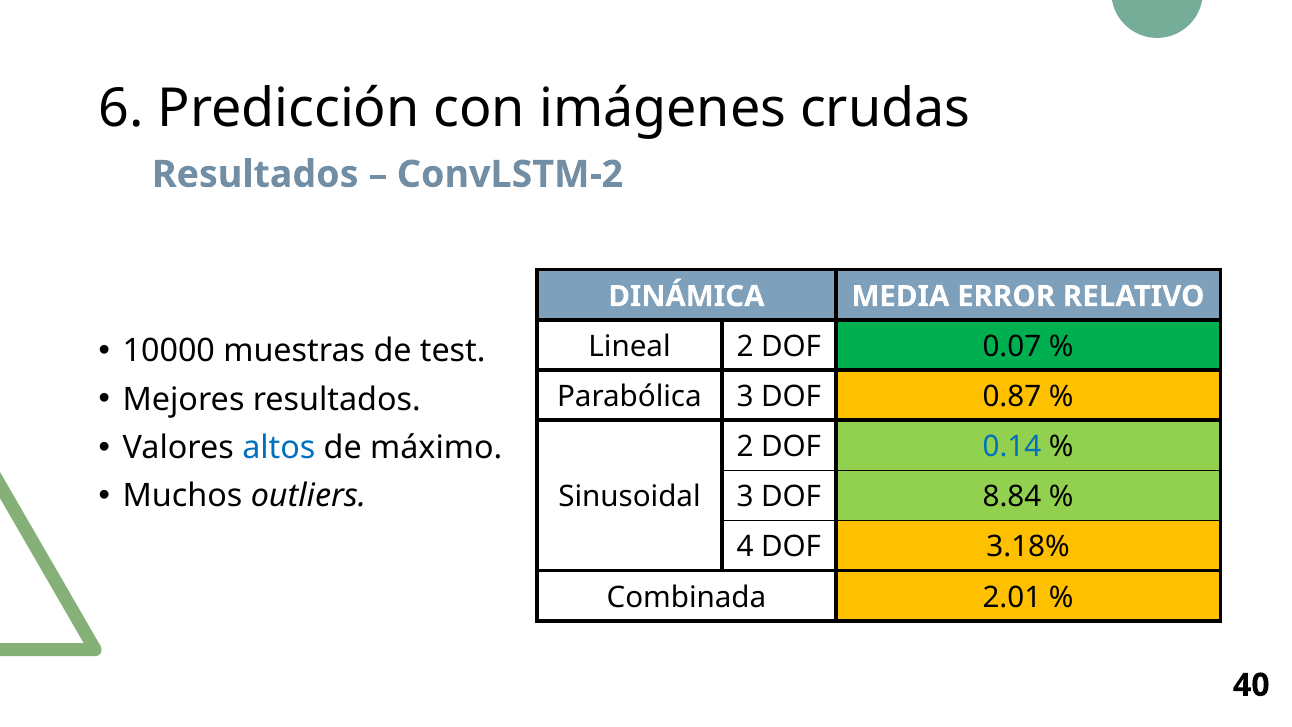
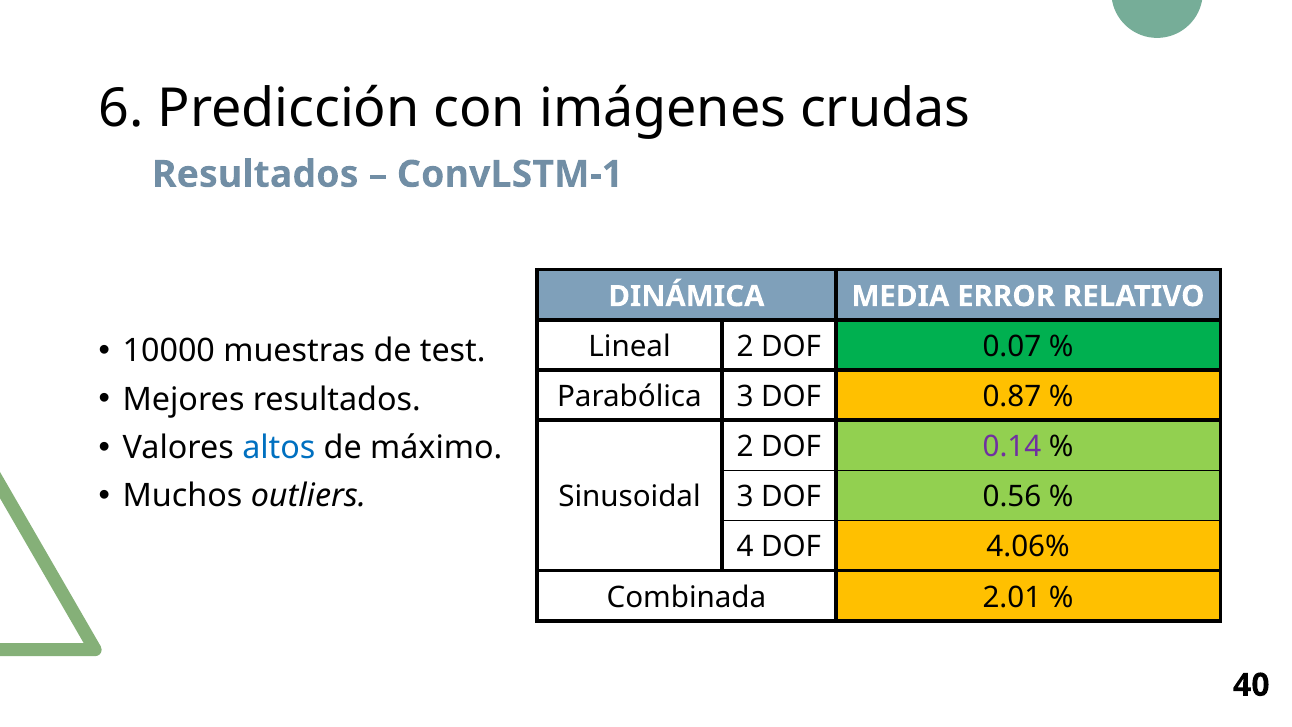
ConvLSTM-2: ConvLSTM-2 -> ConvLSTM-1 (510, 174)
0.14 colour: blue -> purple (1012, 447)
8.84: 8.84 -> 0.56 (1012, 497)
3.18%: 3.18% -> 4.06% (1028, 547)
